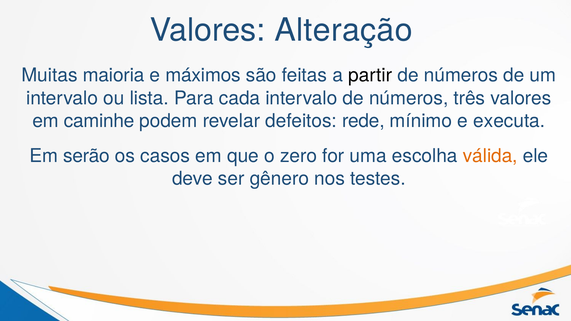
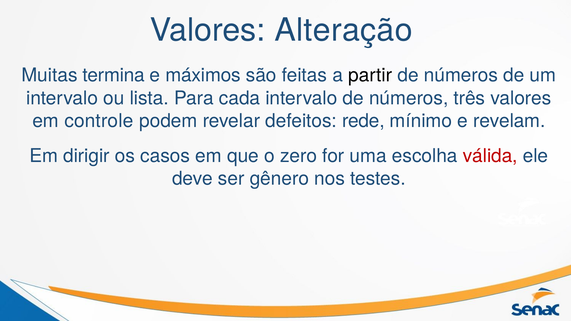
maioria: maioria -> termina (114, 75)
caminhe: caminhe -> controle (99, 121)
executa: executa -> revelam (509, 121)
serão: serão -> dirigir (86, 156)
válida colour: orange -> red (490, 156)
